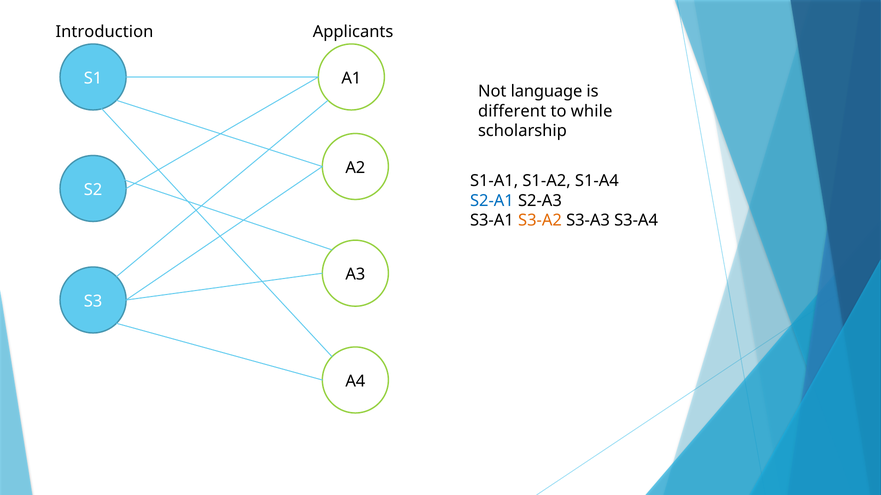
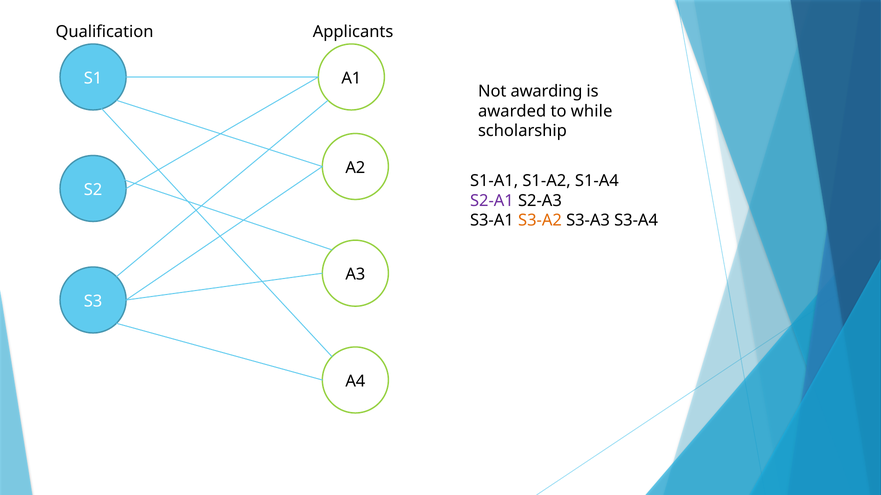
Introduction: Introduction -> Qualification (105, 32)
language: language -> awarding (547, 91)
different: different -> awarded (512, 111)
S2-A1 colour: blue -> purple (492, 201)
